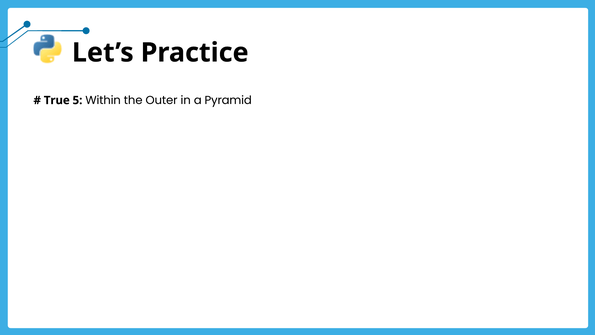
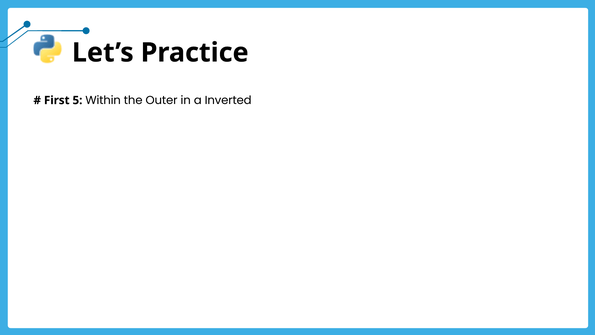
True: True -> First (57, 100)
Pyramid: Pyramid -> Inverted (228, 100)
